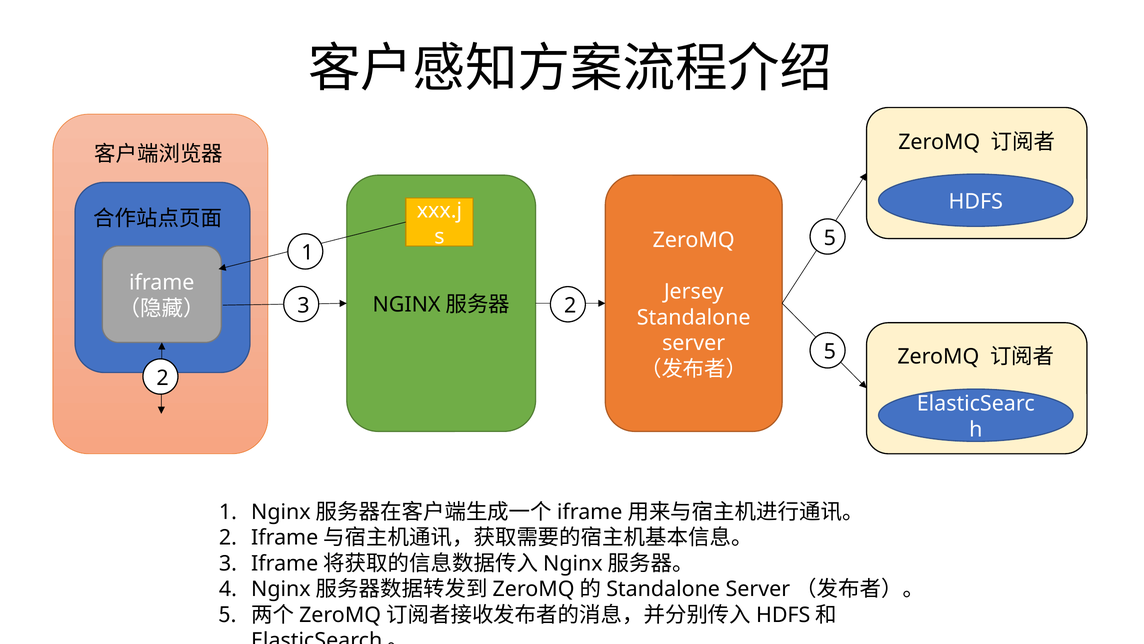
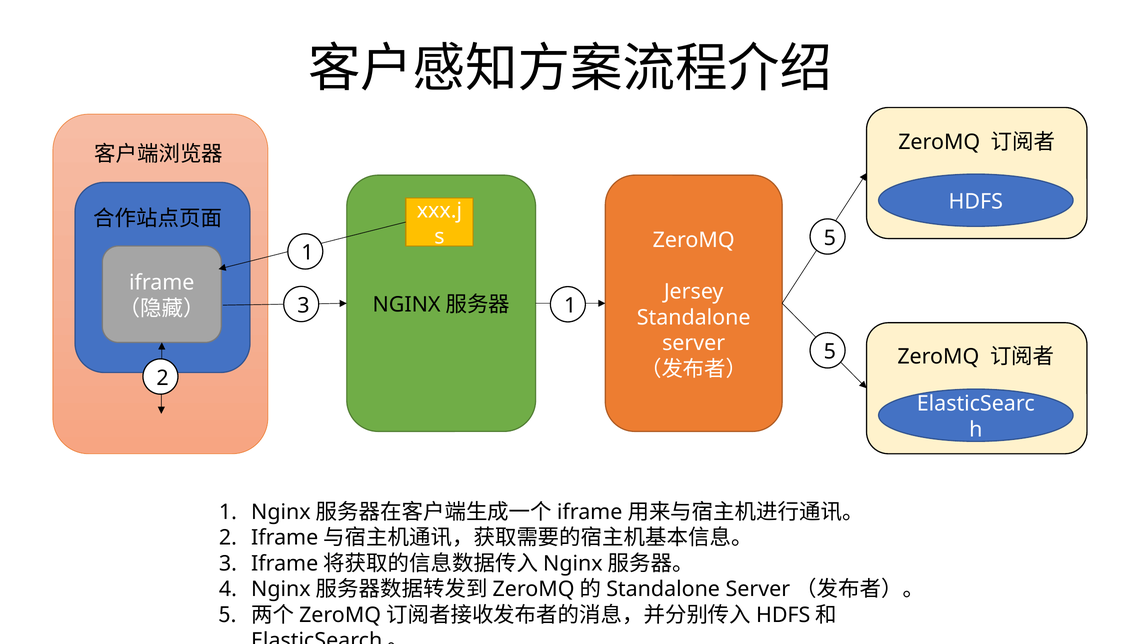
3 2: 2 -> 1 (570, 305)
